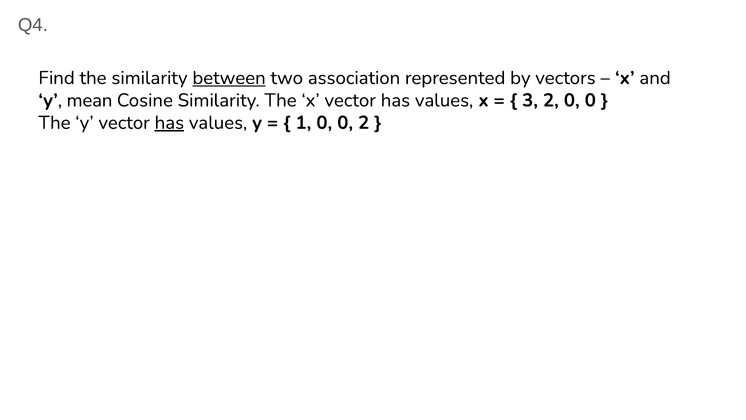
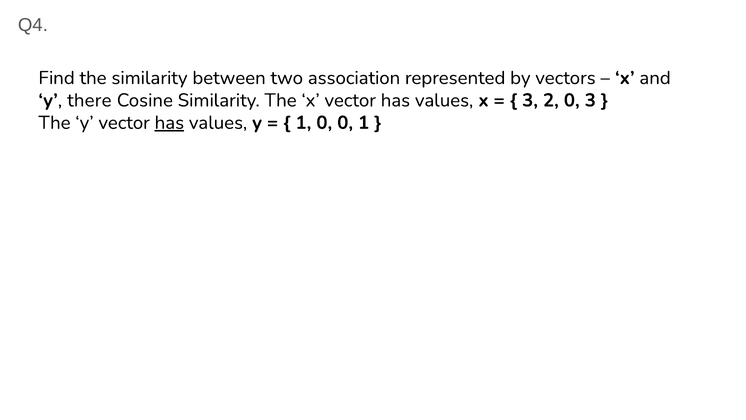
between underline: present -> none (229, 78)
mean: mean -> there (89, 100)
2 0 0: 0 -> 3 (590, 100)
0 2: 2 -> 1 (364, 123)
